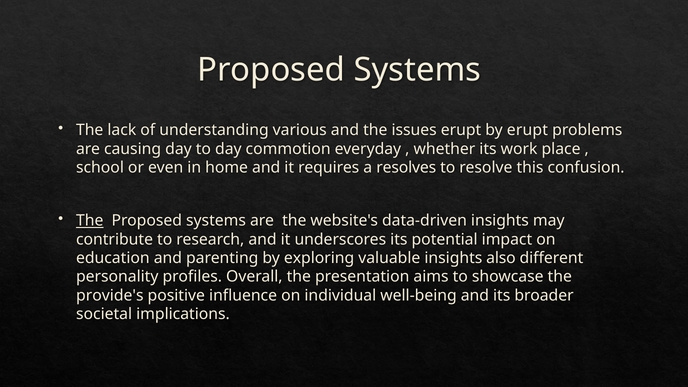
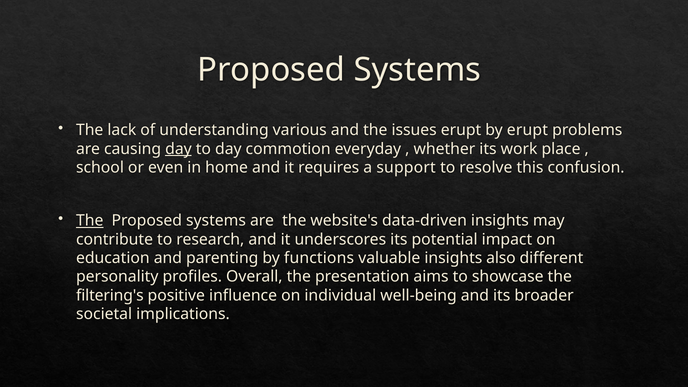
day underline: none -> present (178, 149)
resolves: resolves -> support (406, 168)
exploring: exploring -> functions (319, 258)
provide's: provide's -> filtering's (110, 295)
